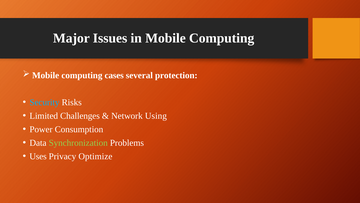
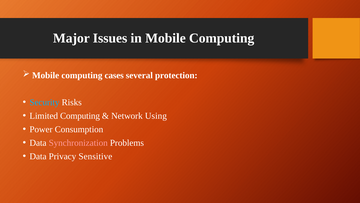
Limited Challenges: Challenges -> Computing (80, 116)
Synchronization colour: light green -> pink (78, 142)
Uses: Uses -> Data (38, 156)
Optimize: Optimize -> Sensitive (95, 156)
